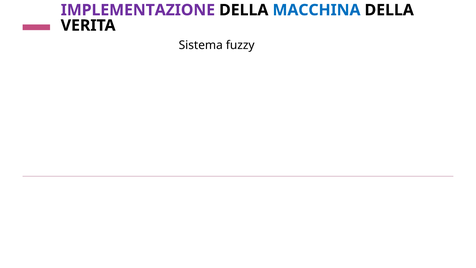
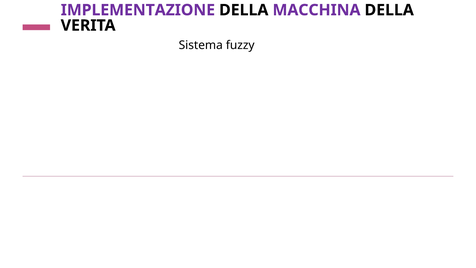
MACCHINA colour: blue -> purple (316, 10)
